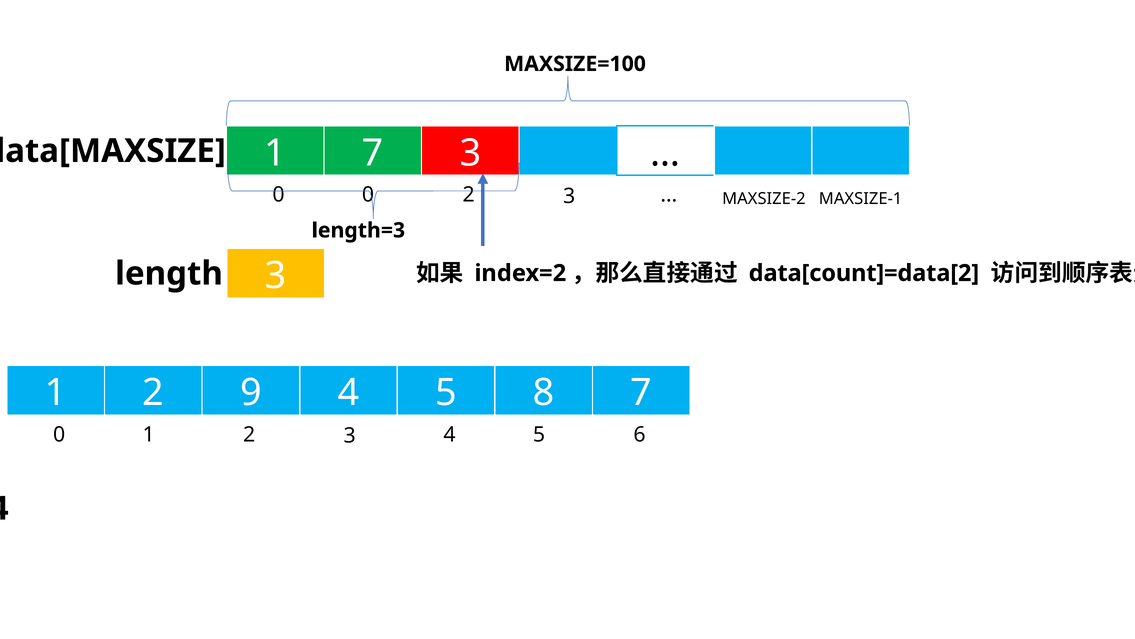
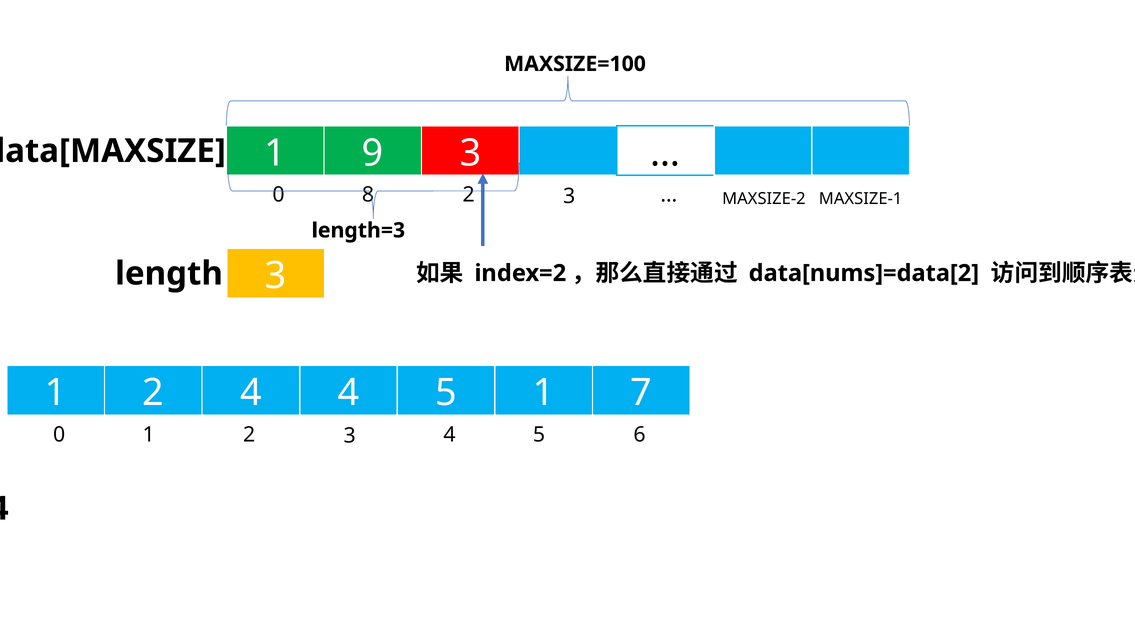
1 7: 7 -> 9 (373, 153)
0 0: 0 -> 8 (368, 195)
data[count]=data[2: data[count]=data[2 -> data[nums]=data[2 (864, 273)
2 9: 9 -> 4 (251, 392)
5 8: 8 -> 1 (544, 392)
